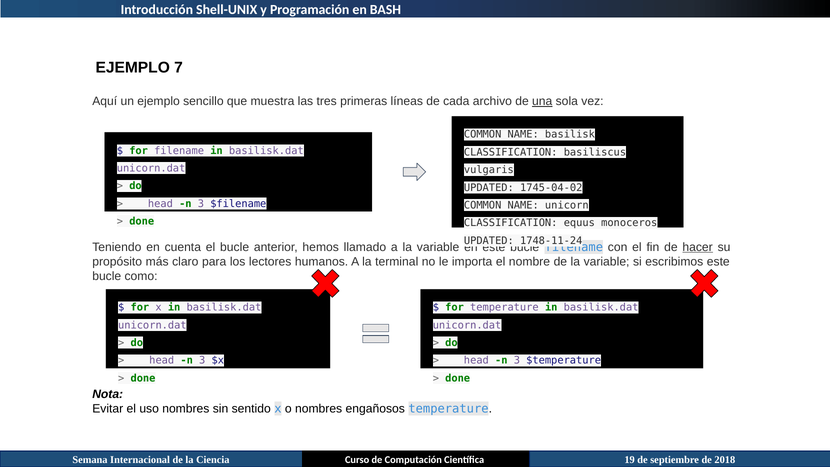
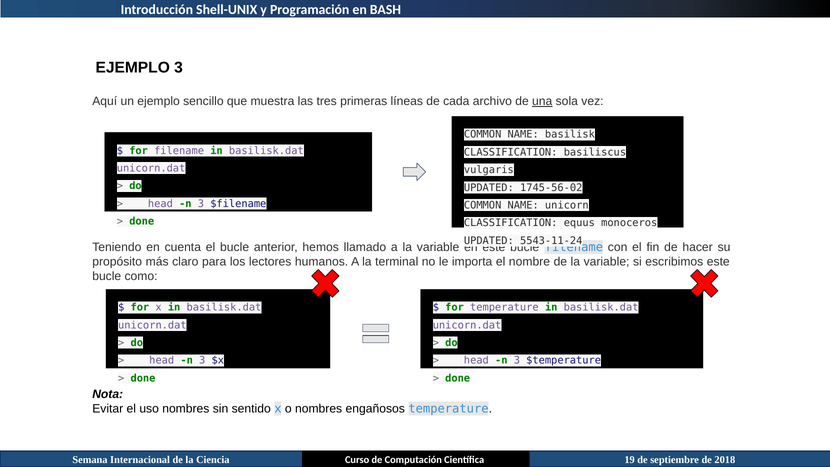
EJEMPLO 7: 7 -> 3 (178, 68)
1745-04-02: 1745-04-02 -> 1745-56-02 (551, 188)
1748-11-24: 1748-11-24 -> 5543-11-24 (551, 241)
hacer underline: present -> none (698, 247)
